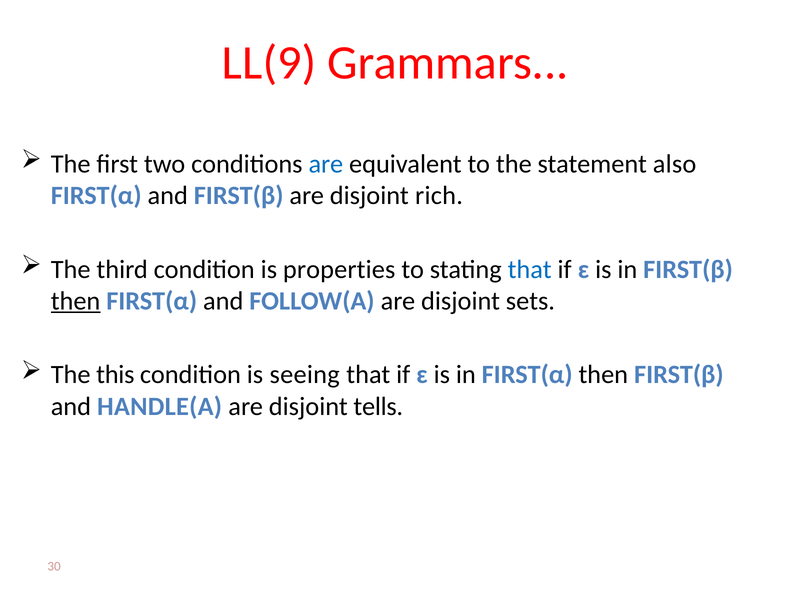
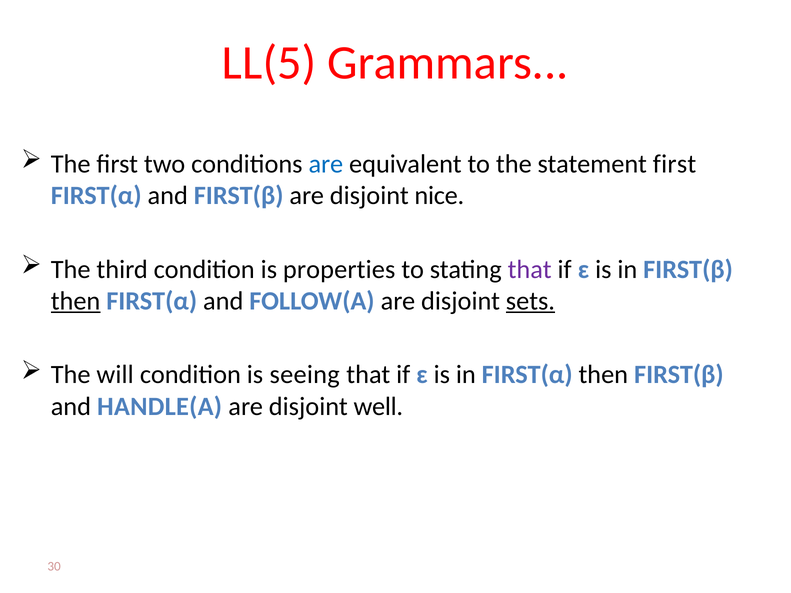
LL(9: LL(9 -> LL(5 (269, 63)
statement also: also -> first (675, 164)
rich: rich -> nice (439, 196)
that colour: blue -> purple (530, 269)
sets underline: none -> present (530, 301)
this: this -> will (115, 375)
tells: tells -> well (378, 407)
